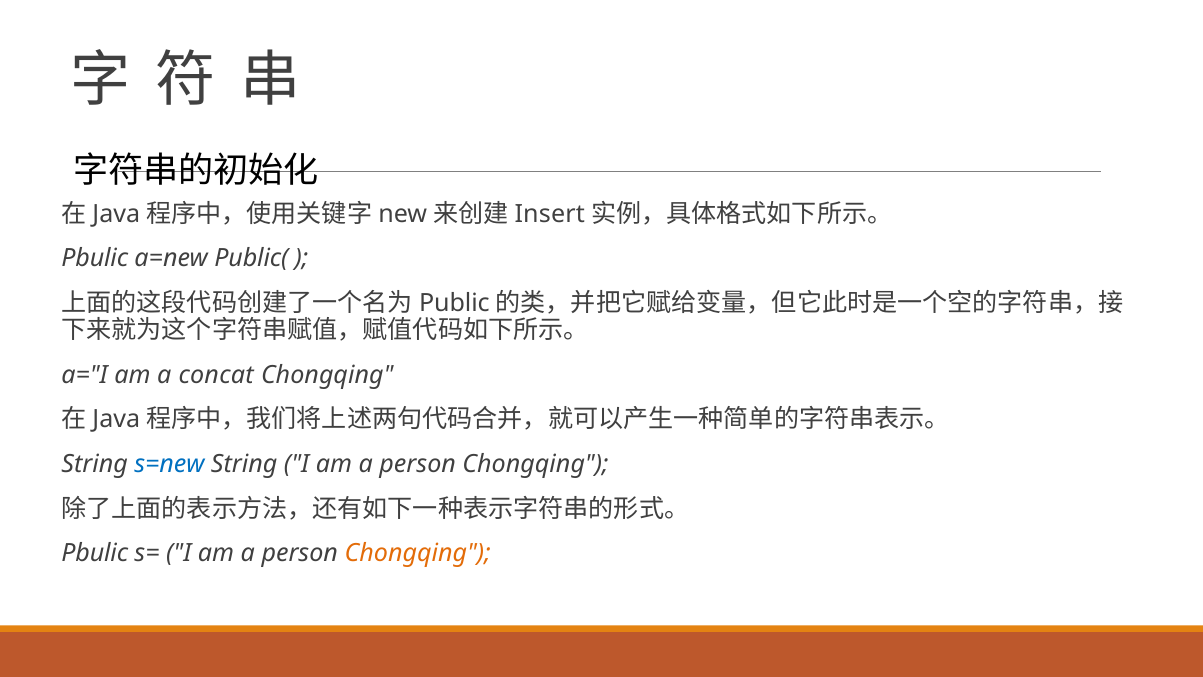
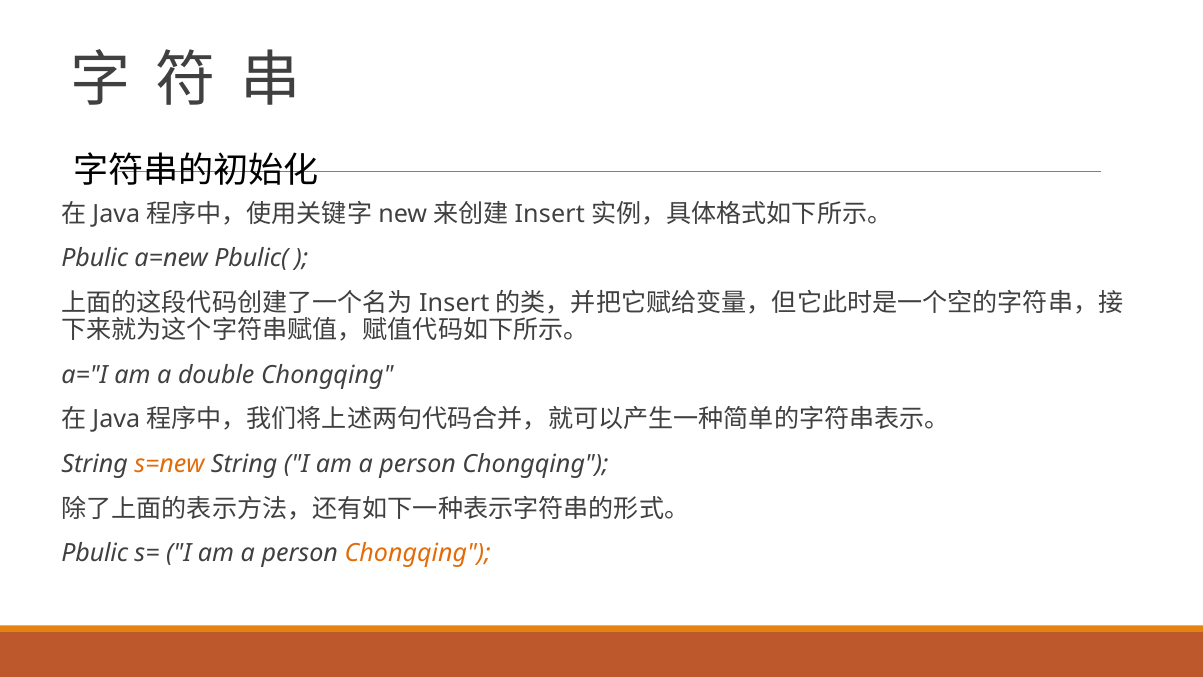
Public(: Public( -> Pbulic( (251, 258)
Public: Public -> Insert (454, 303)
concat: concat -> double (216, 375)
s=new colour: blue -> orange (169, 464)
